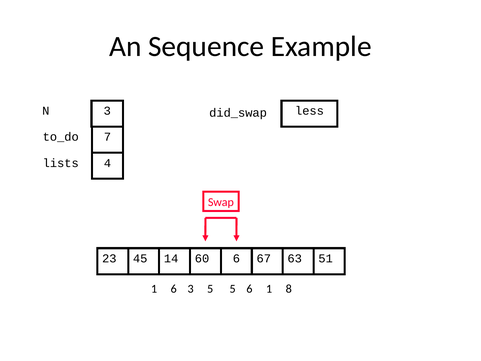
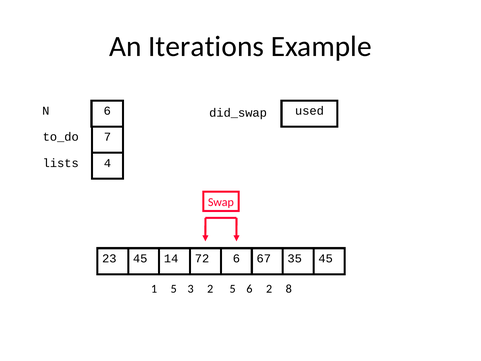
Sequence: Sequence -> Iterations (206, 47)
N 3: 3 -> 6 (107, 111)
less: less -> used (309, 111)
60: 60 -> 72 (202, 258)
63: 63 -> 35 (295, 258)
23 51: 51 -> 45 (326, 258)
1 6: 6 -> 5 (174, 289)
3 5: 5 -> 2 (210, 289)
6 1: 1 -> 2 (269, 289)
